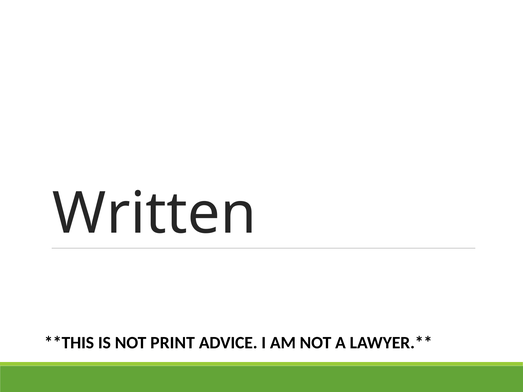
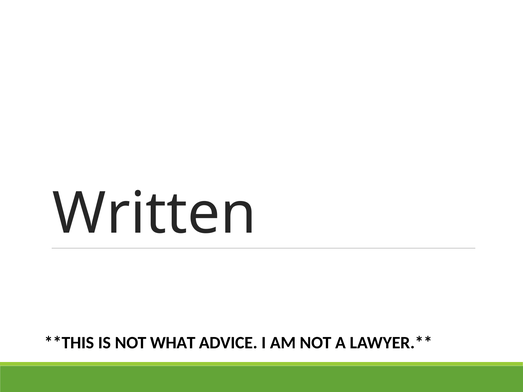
PRINT: PRINT -> WHAT (173, 343)
